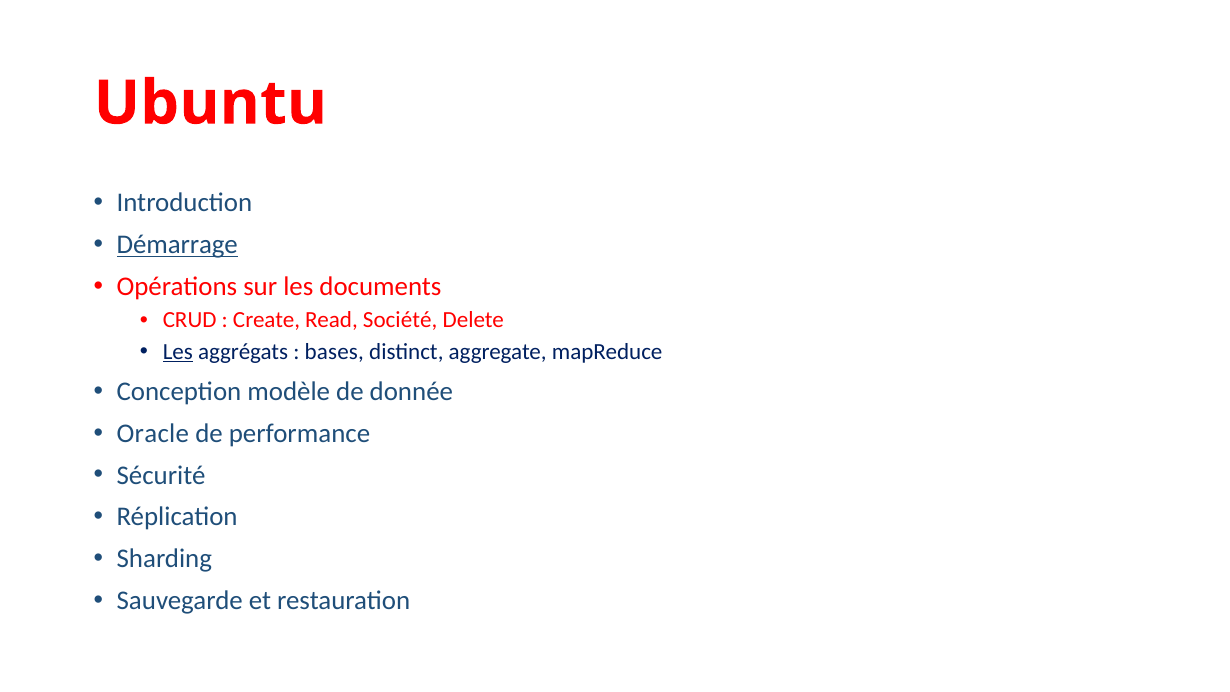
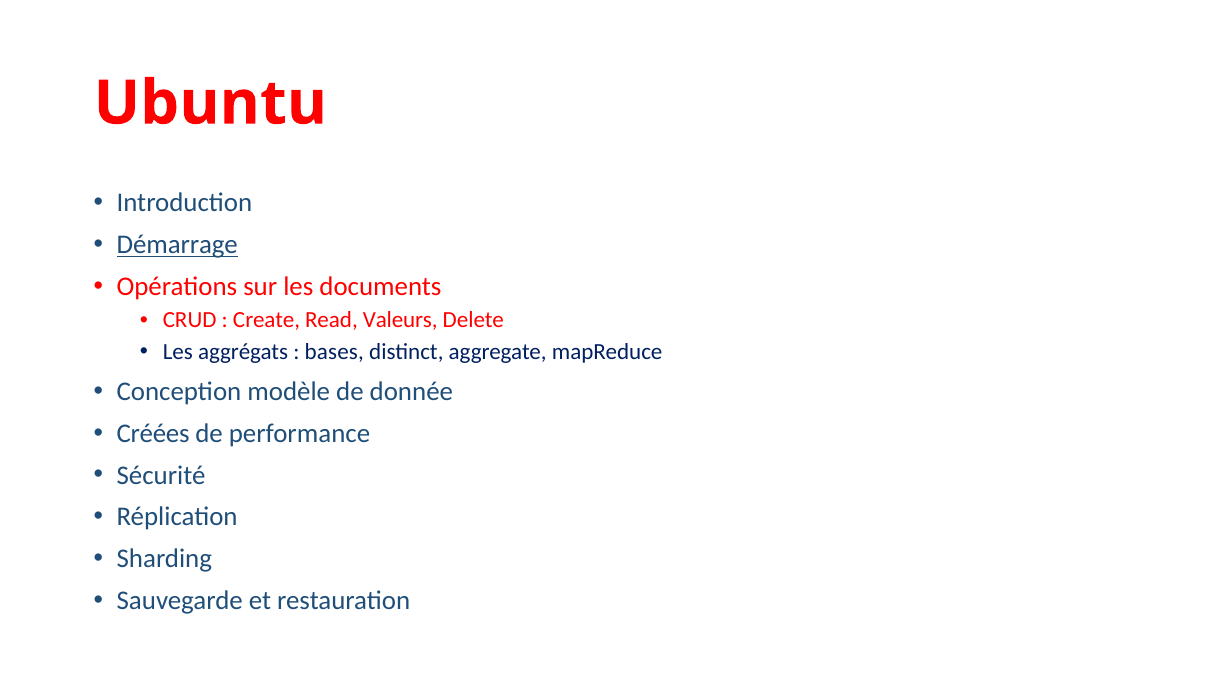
Société: Société -> Valeurs (400, 320)
Les underline: present -> none (178, 352)
Oracle: Oracle -> Créées (153, 433)
